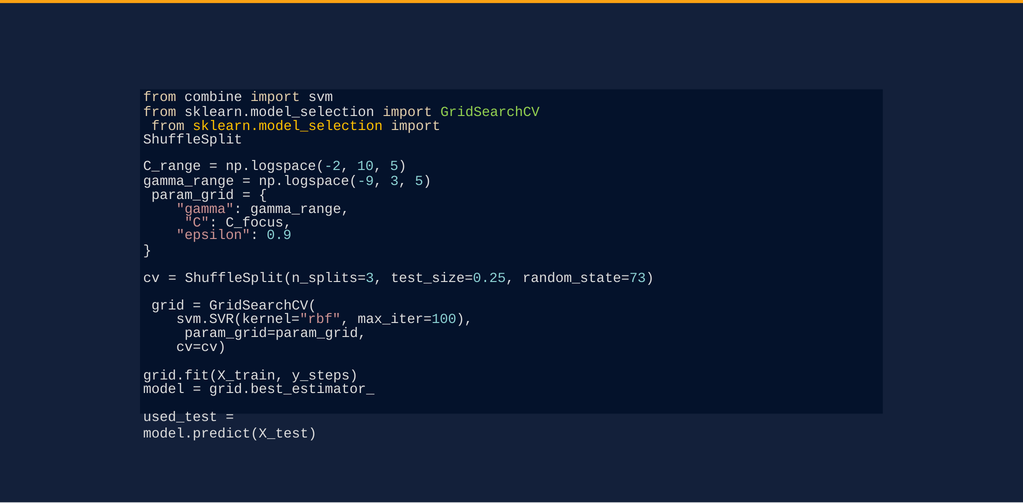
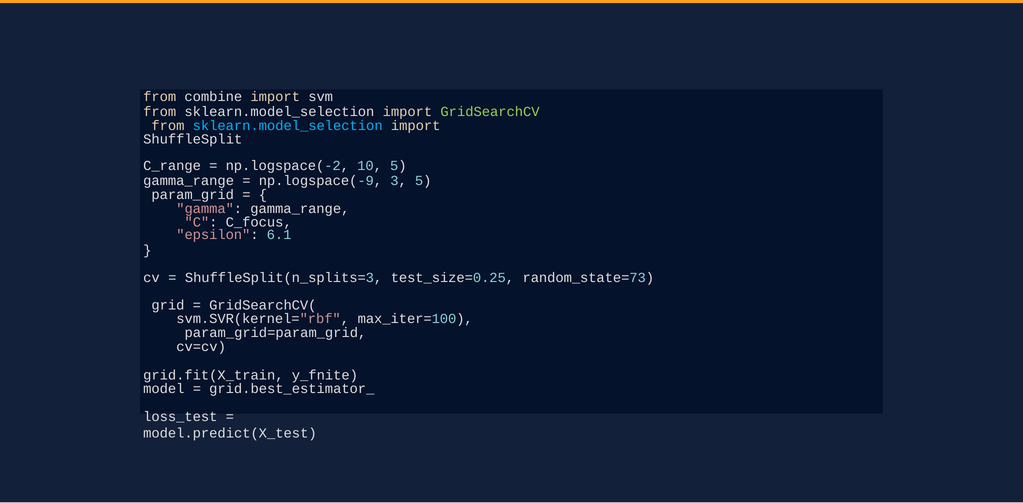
sklearn.model_selection colour: yellow -> light blue (288, 125)
0.9: 0.9 -> 6.1 (279, 235)
y_steps: y_steps -> y_fnite (325, 375)
used_test: used_test -> loss_test (180, 416)
